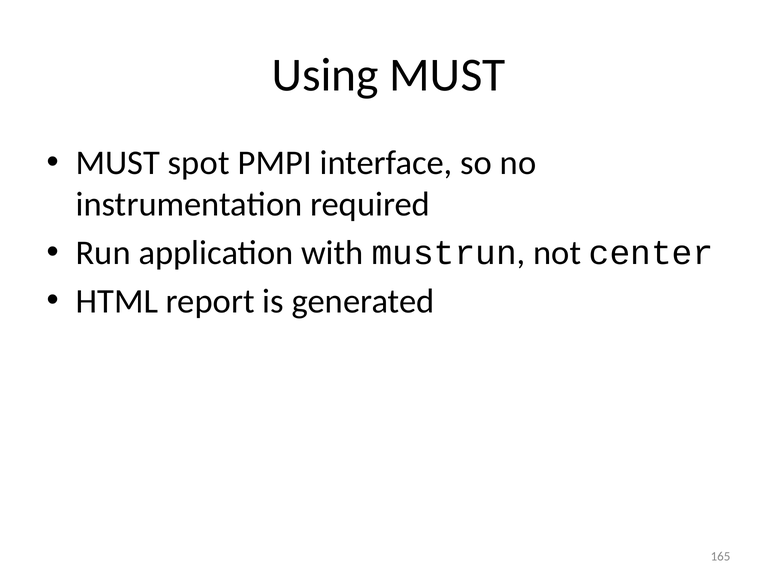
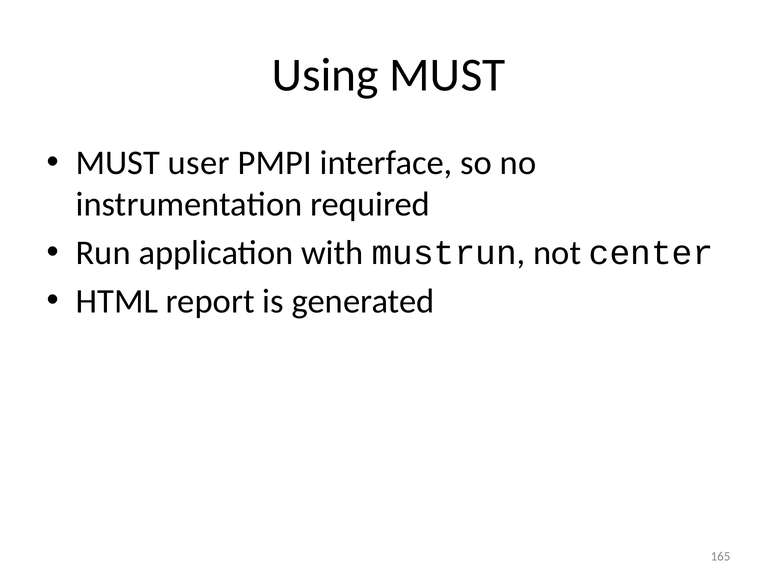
spot: spot -> user (199, 163)
